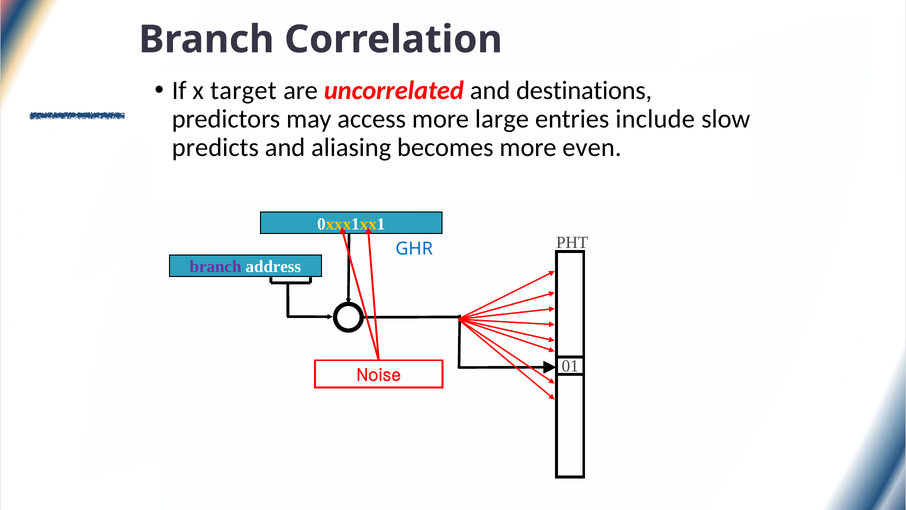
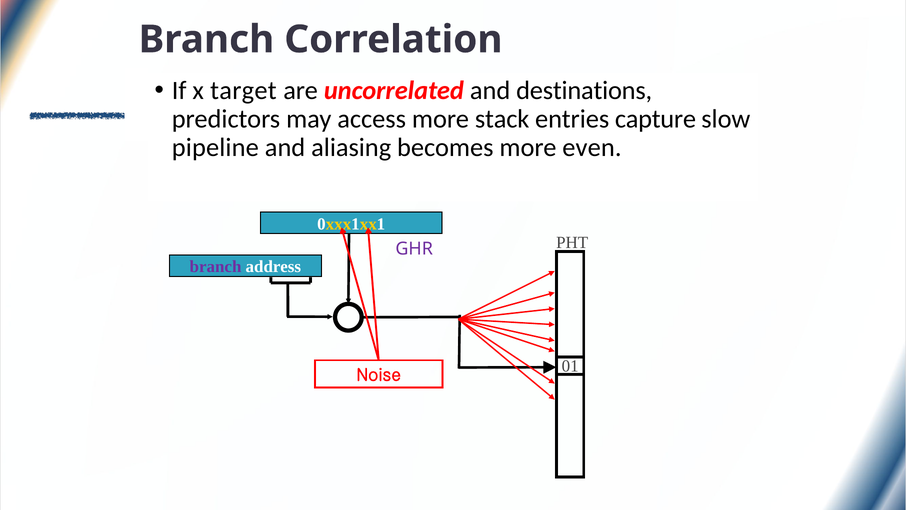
large: large -> stack (502, 119)
include: include -> capture (655, 119)
predicts: predicts -> pipeline (215, 148)
GHR colour: blue -> purple (414, 249)
